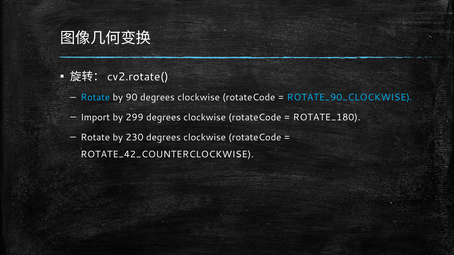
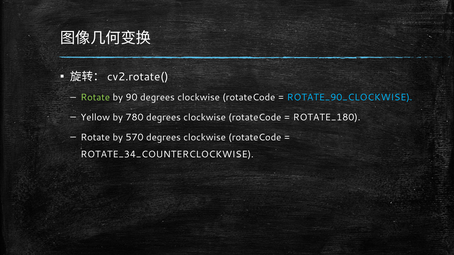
Rotate colour: light blue -> light green (95, 98)
Import: Import -> Yellow (95, 118)
299: 299 -> 780 (135, 118)
230: 230 -> 570 (135, 137)
ROTATE_42_COUNTERCLOCKWISE: ROTATE_42_COUNTERCLOCKWISE -> ROTATE_34_COUNTERCLOCKWISE (167, 155)
